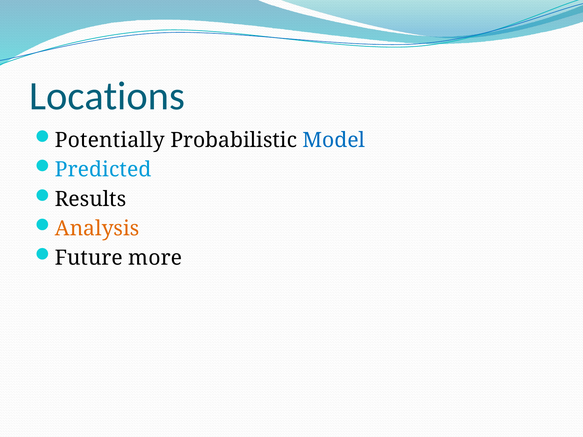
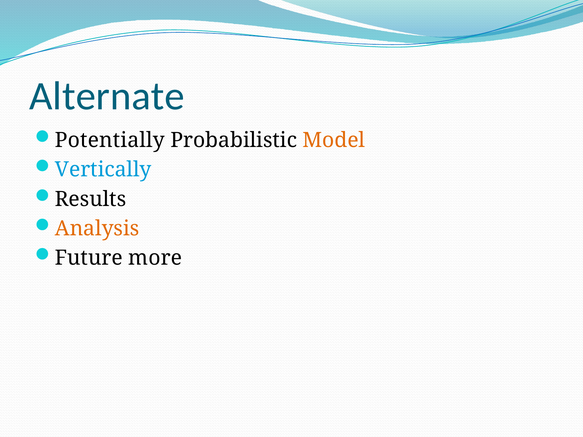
Locations: Locations -> Alternate (107, 96)
Model colour: blue -> orange (334, 140)
Predicted: Predicted -> Vertically (103, 170)
